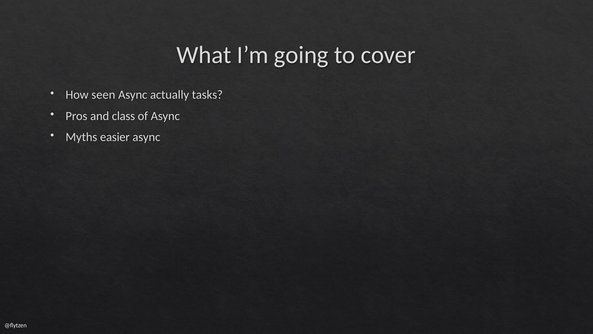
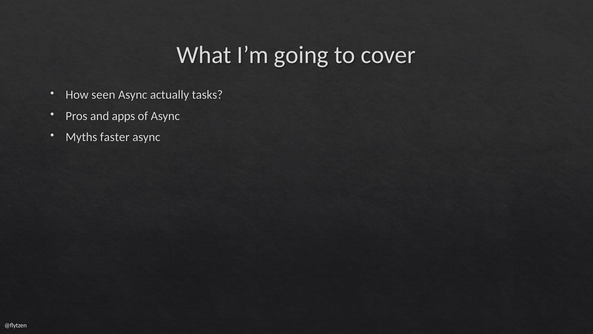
class: class -> apps (123, 116)
easier: easier -> faster (115, 137)
